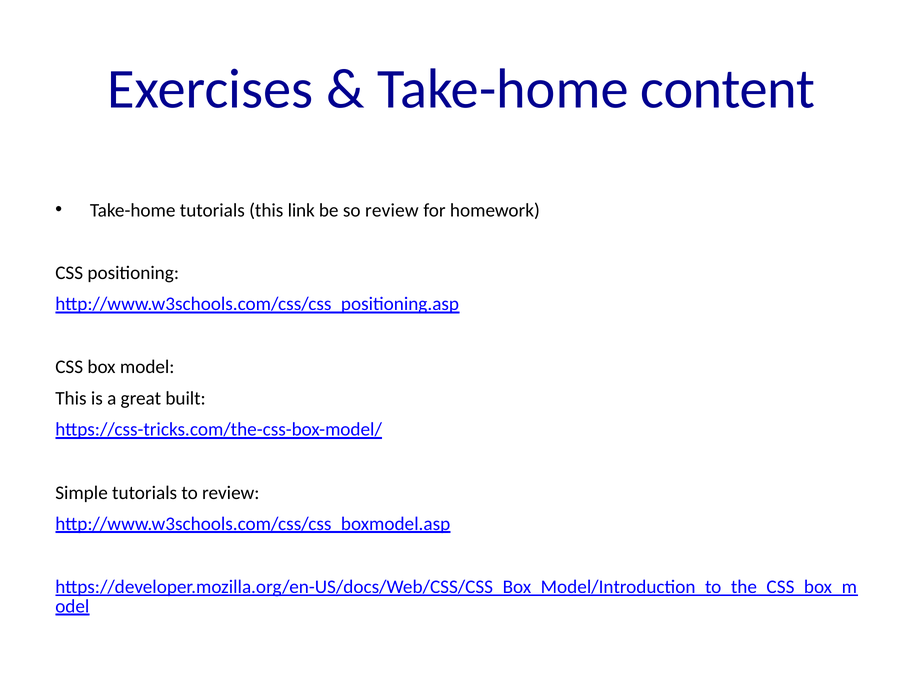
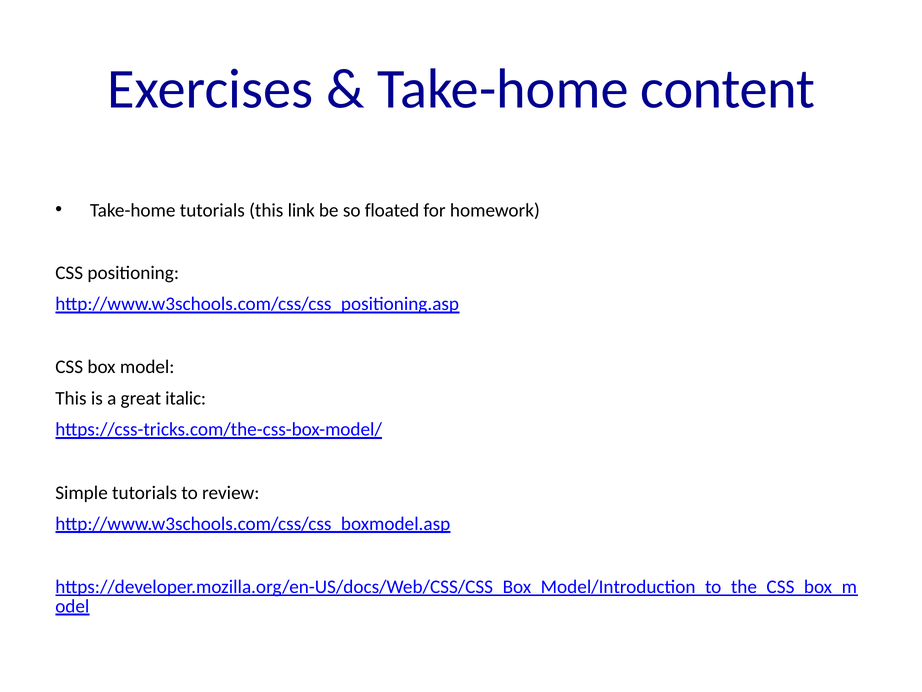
so review: review -> floated (392, 210)
built: built -> italic (186, 398)
